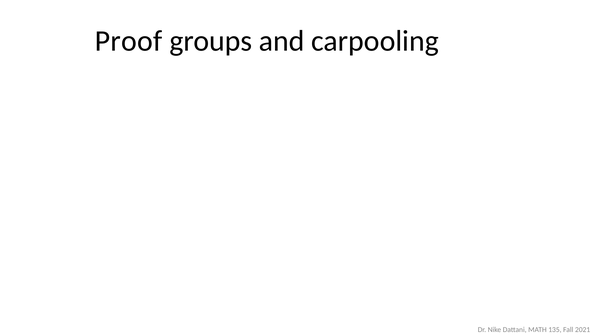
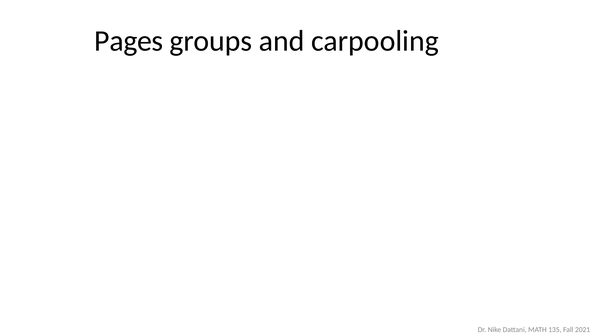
Proof: Proof -> Pages (129, 41)
